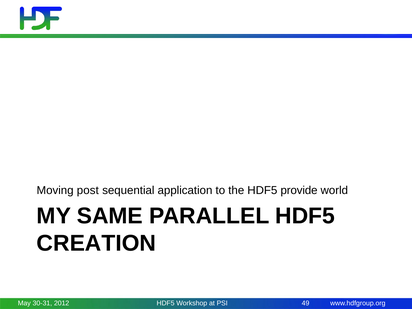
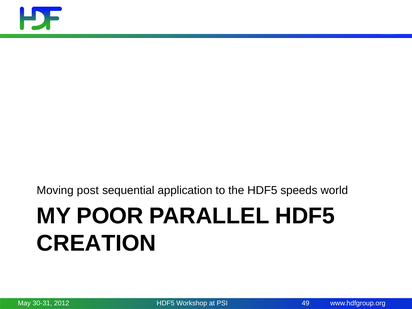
provide: provide -> speeds (299, 190)
SAME: SAME -> POOR (110, 216)
